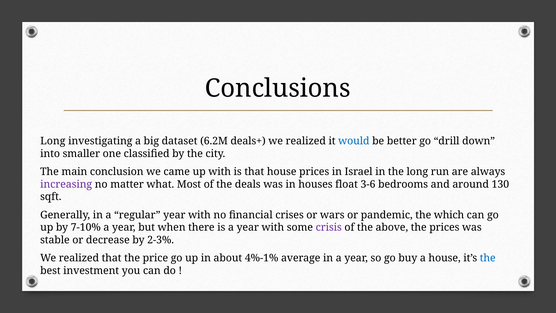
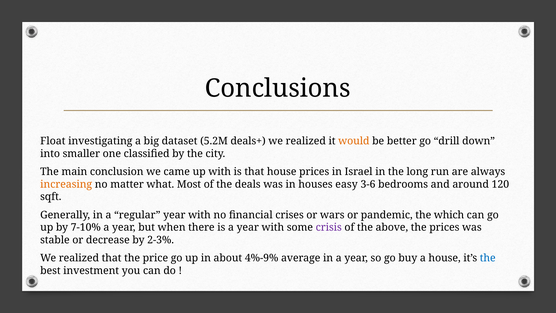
Long: Long -> Float (53, 141)
6.2M: 6.2M -> 5.2M (214, 141)
would colour: blue -> orange (354, 141)
increasing colour: purple -> orange (66, 184)
float: float -> easy (347, 184)
130: 130 -> 120 (500, 184)
4%-1%: 4%-1% -> 4%-9% (262, 258)
